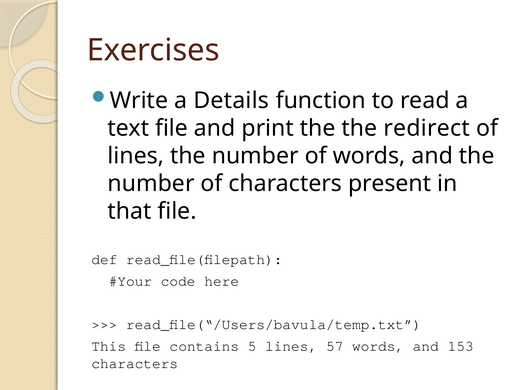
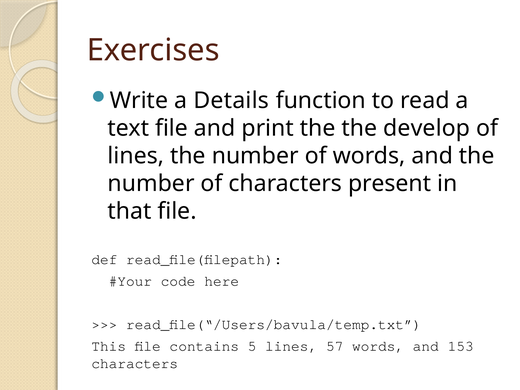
redirect: redirect -> develop (427, 128)
